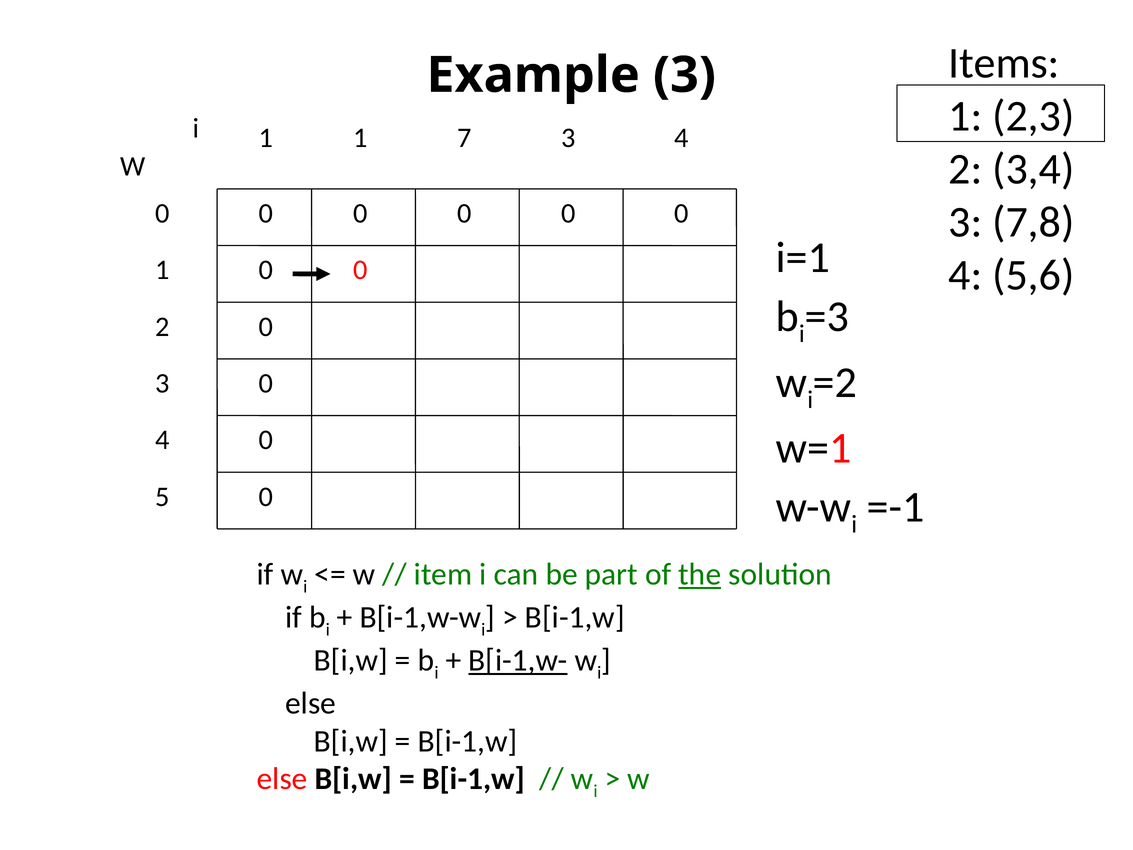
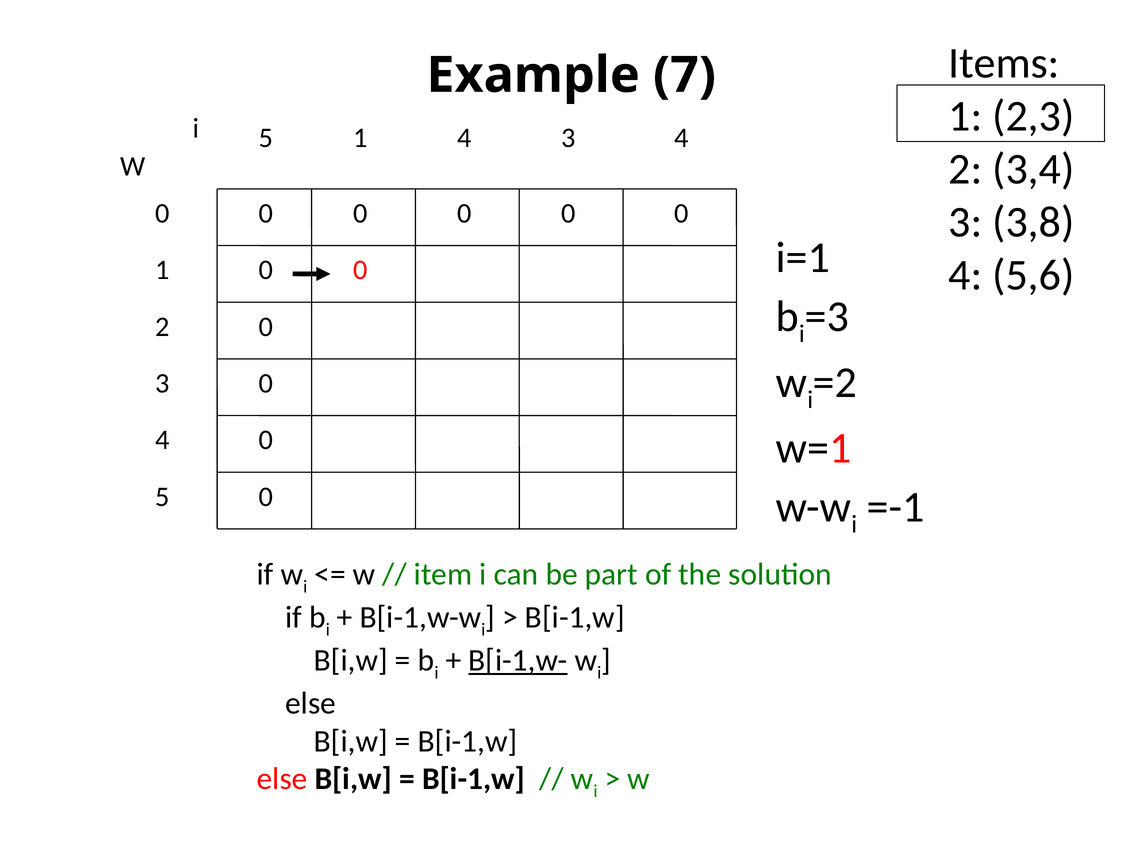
Example 3: 3 -> 7 (684, 75)
i 1: 1 -> 5 (266, 138)
1 7: 7 -> 4 (464, 138)
7,8: 7,8 -> 3,8 (1033, 222)
the underline: present -> none (700, 574)
